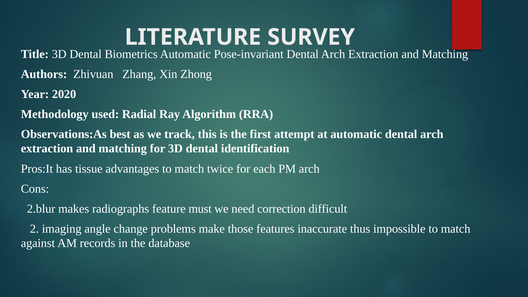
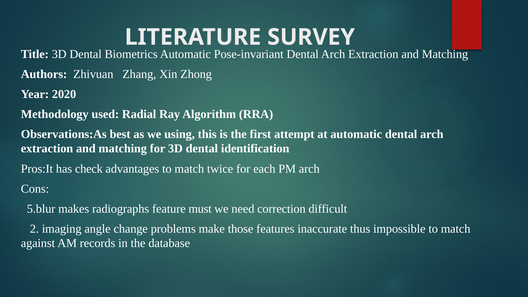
track: track -> using (180, 134)
tissue: tissue -> check (89, 169)
2.blur: 2.blur -> 5.blur (41, 209)
